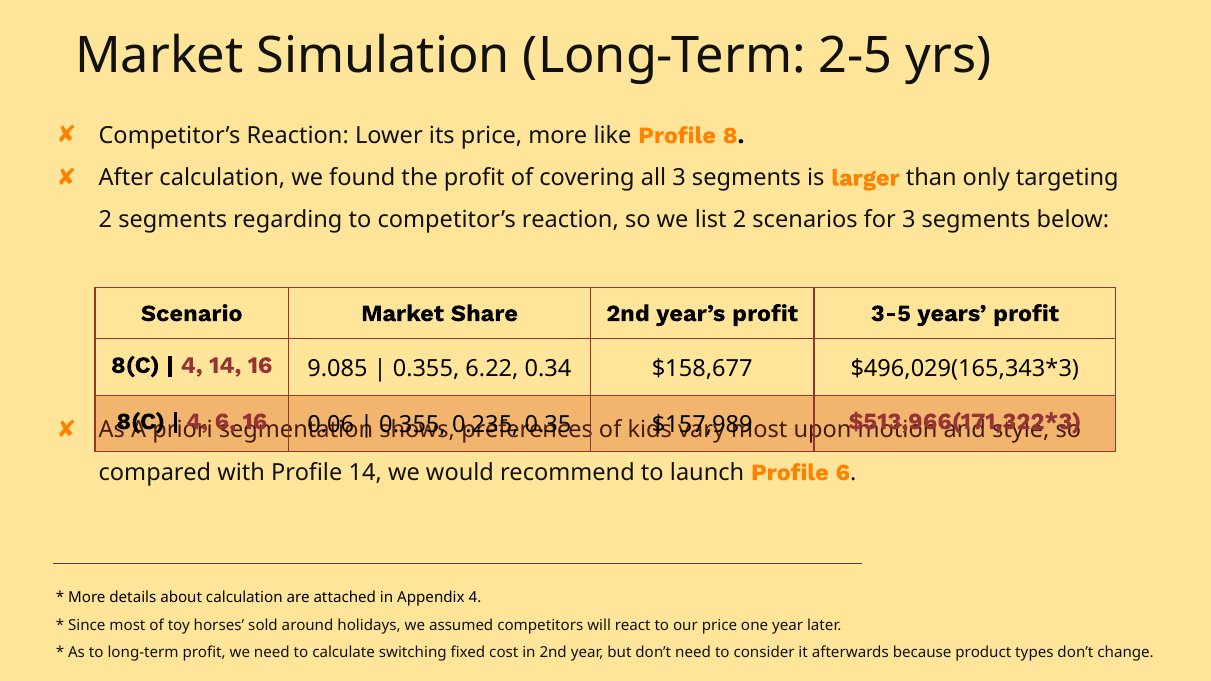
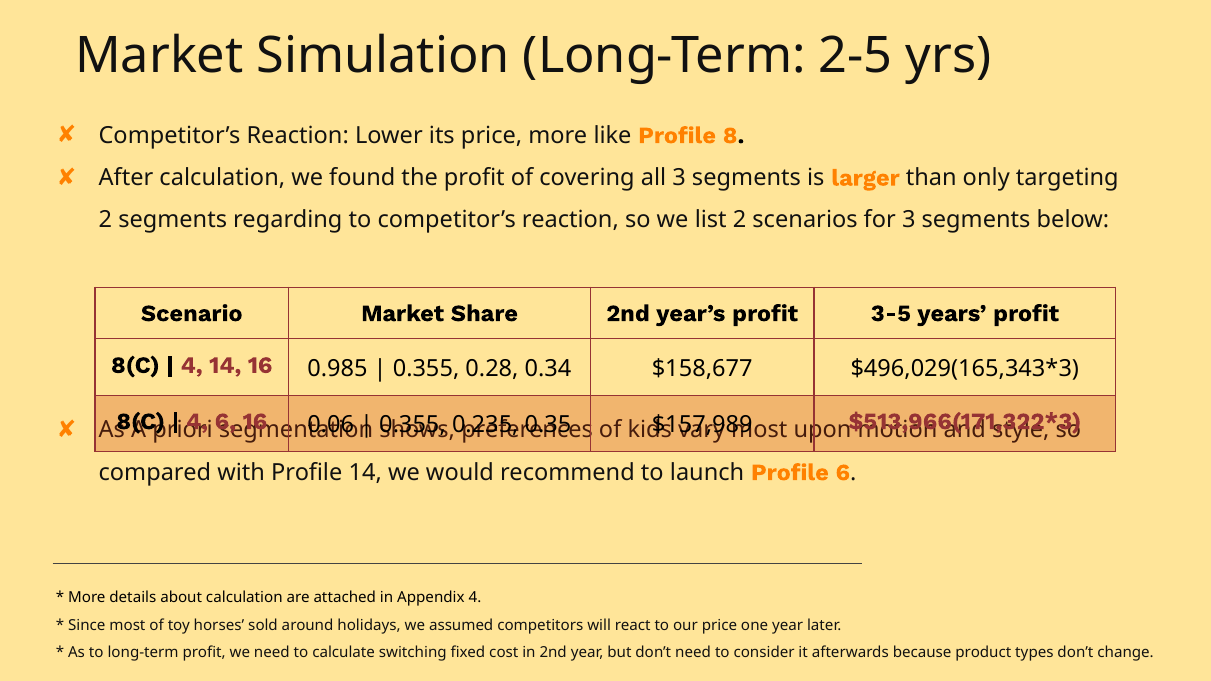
9.085: 9.085 -> 0.985 (337, 369)
6.22: 6.22 -> 0.28 (492, 369)
